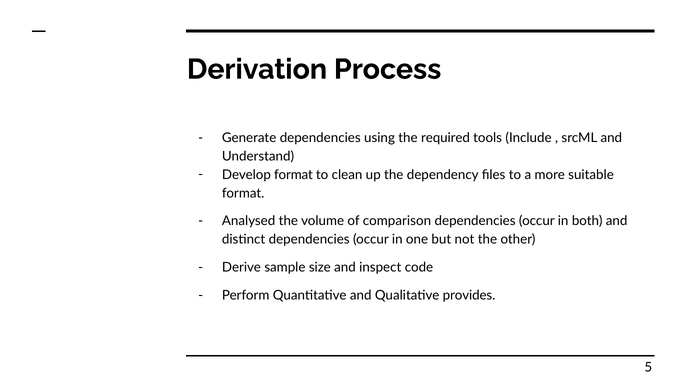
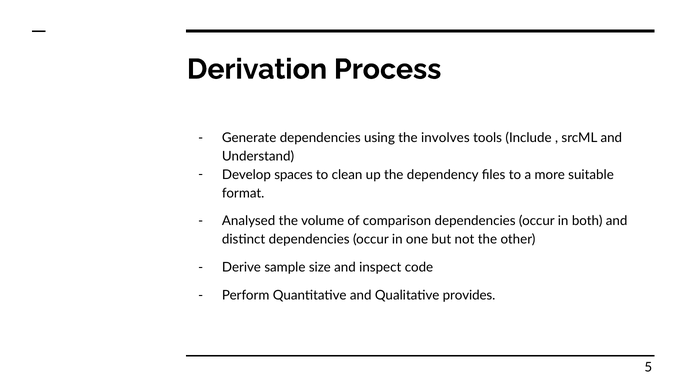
required: required -> involves (445, 138)
Develop format: format -> spaces (293, 175)
